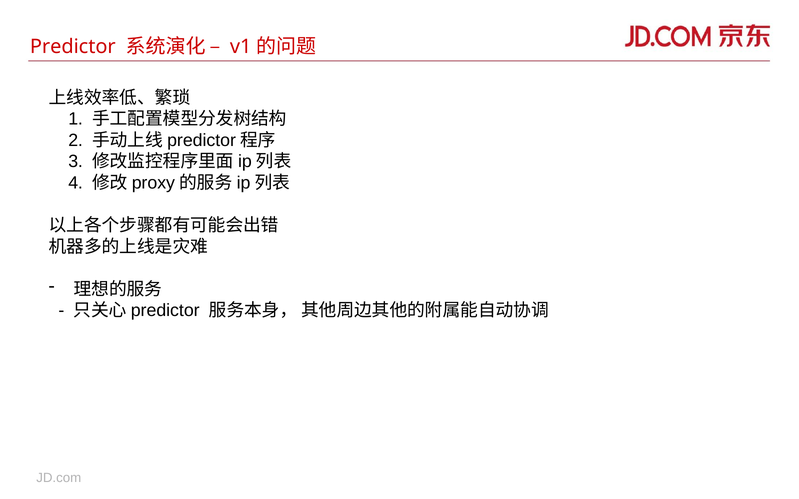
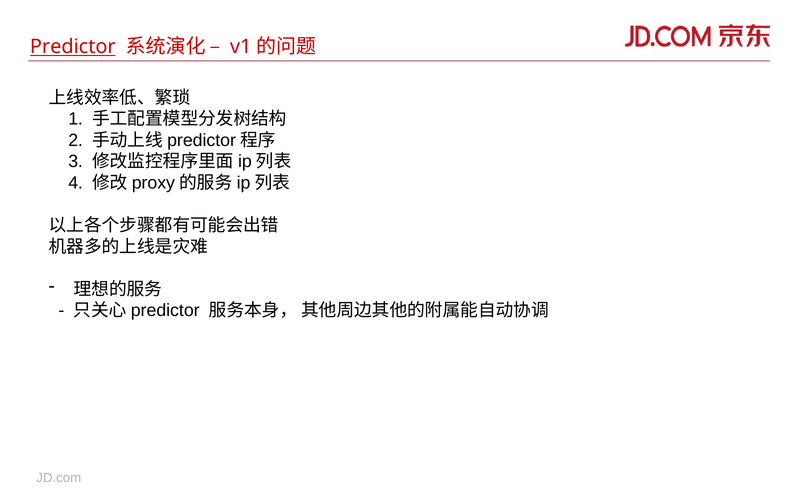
Predictor underline: none -> present (73, 47)
